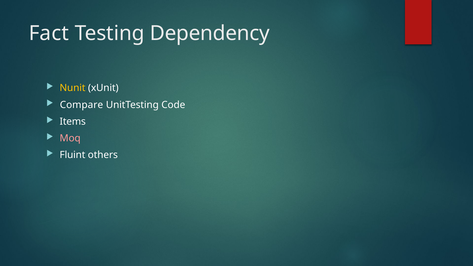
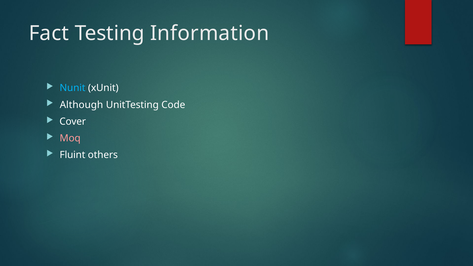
Dependency: Dependency -> Information (210, 33)
Nunit colour: yellow -> light blue (73, 88)
Compare: Compare -> Although (81, 105)
Items: Items -> Cover (73, 122)
